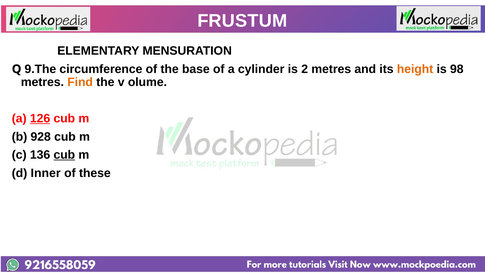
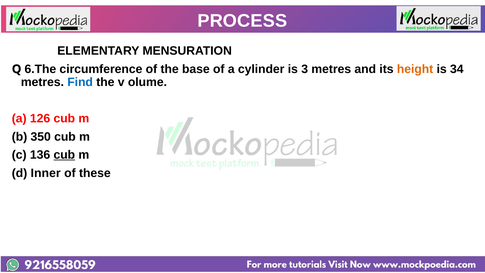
FRUSTUM: FRUSTUM -> PROCESS (242, 21)
9.The: 9.The -> 6.The (40, 69)
2: 2 -> 3 (305, 69)
98: 98 -> 34 (457, 69)
Find colour: orange -> blue (80, 82)
126 underline: present -> none (40, 118)
928: 928 -> 350 (41, 137)
